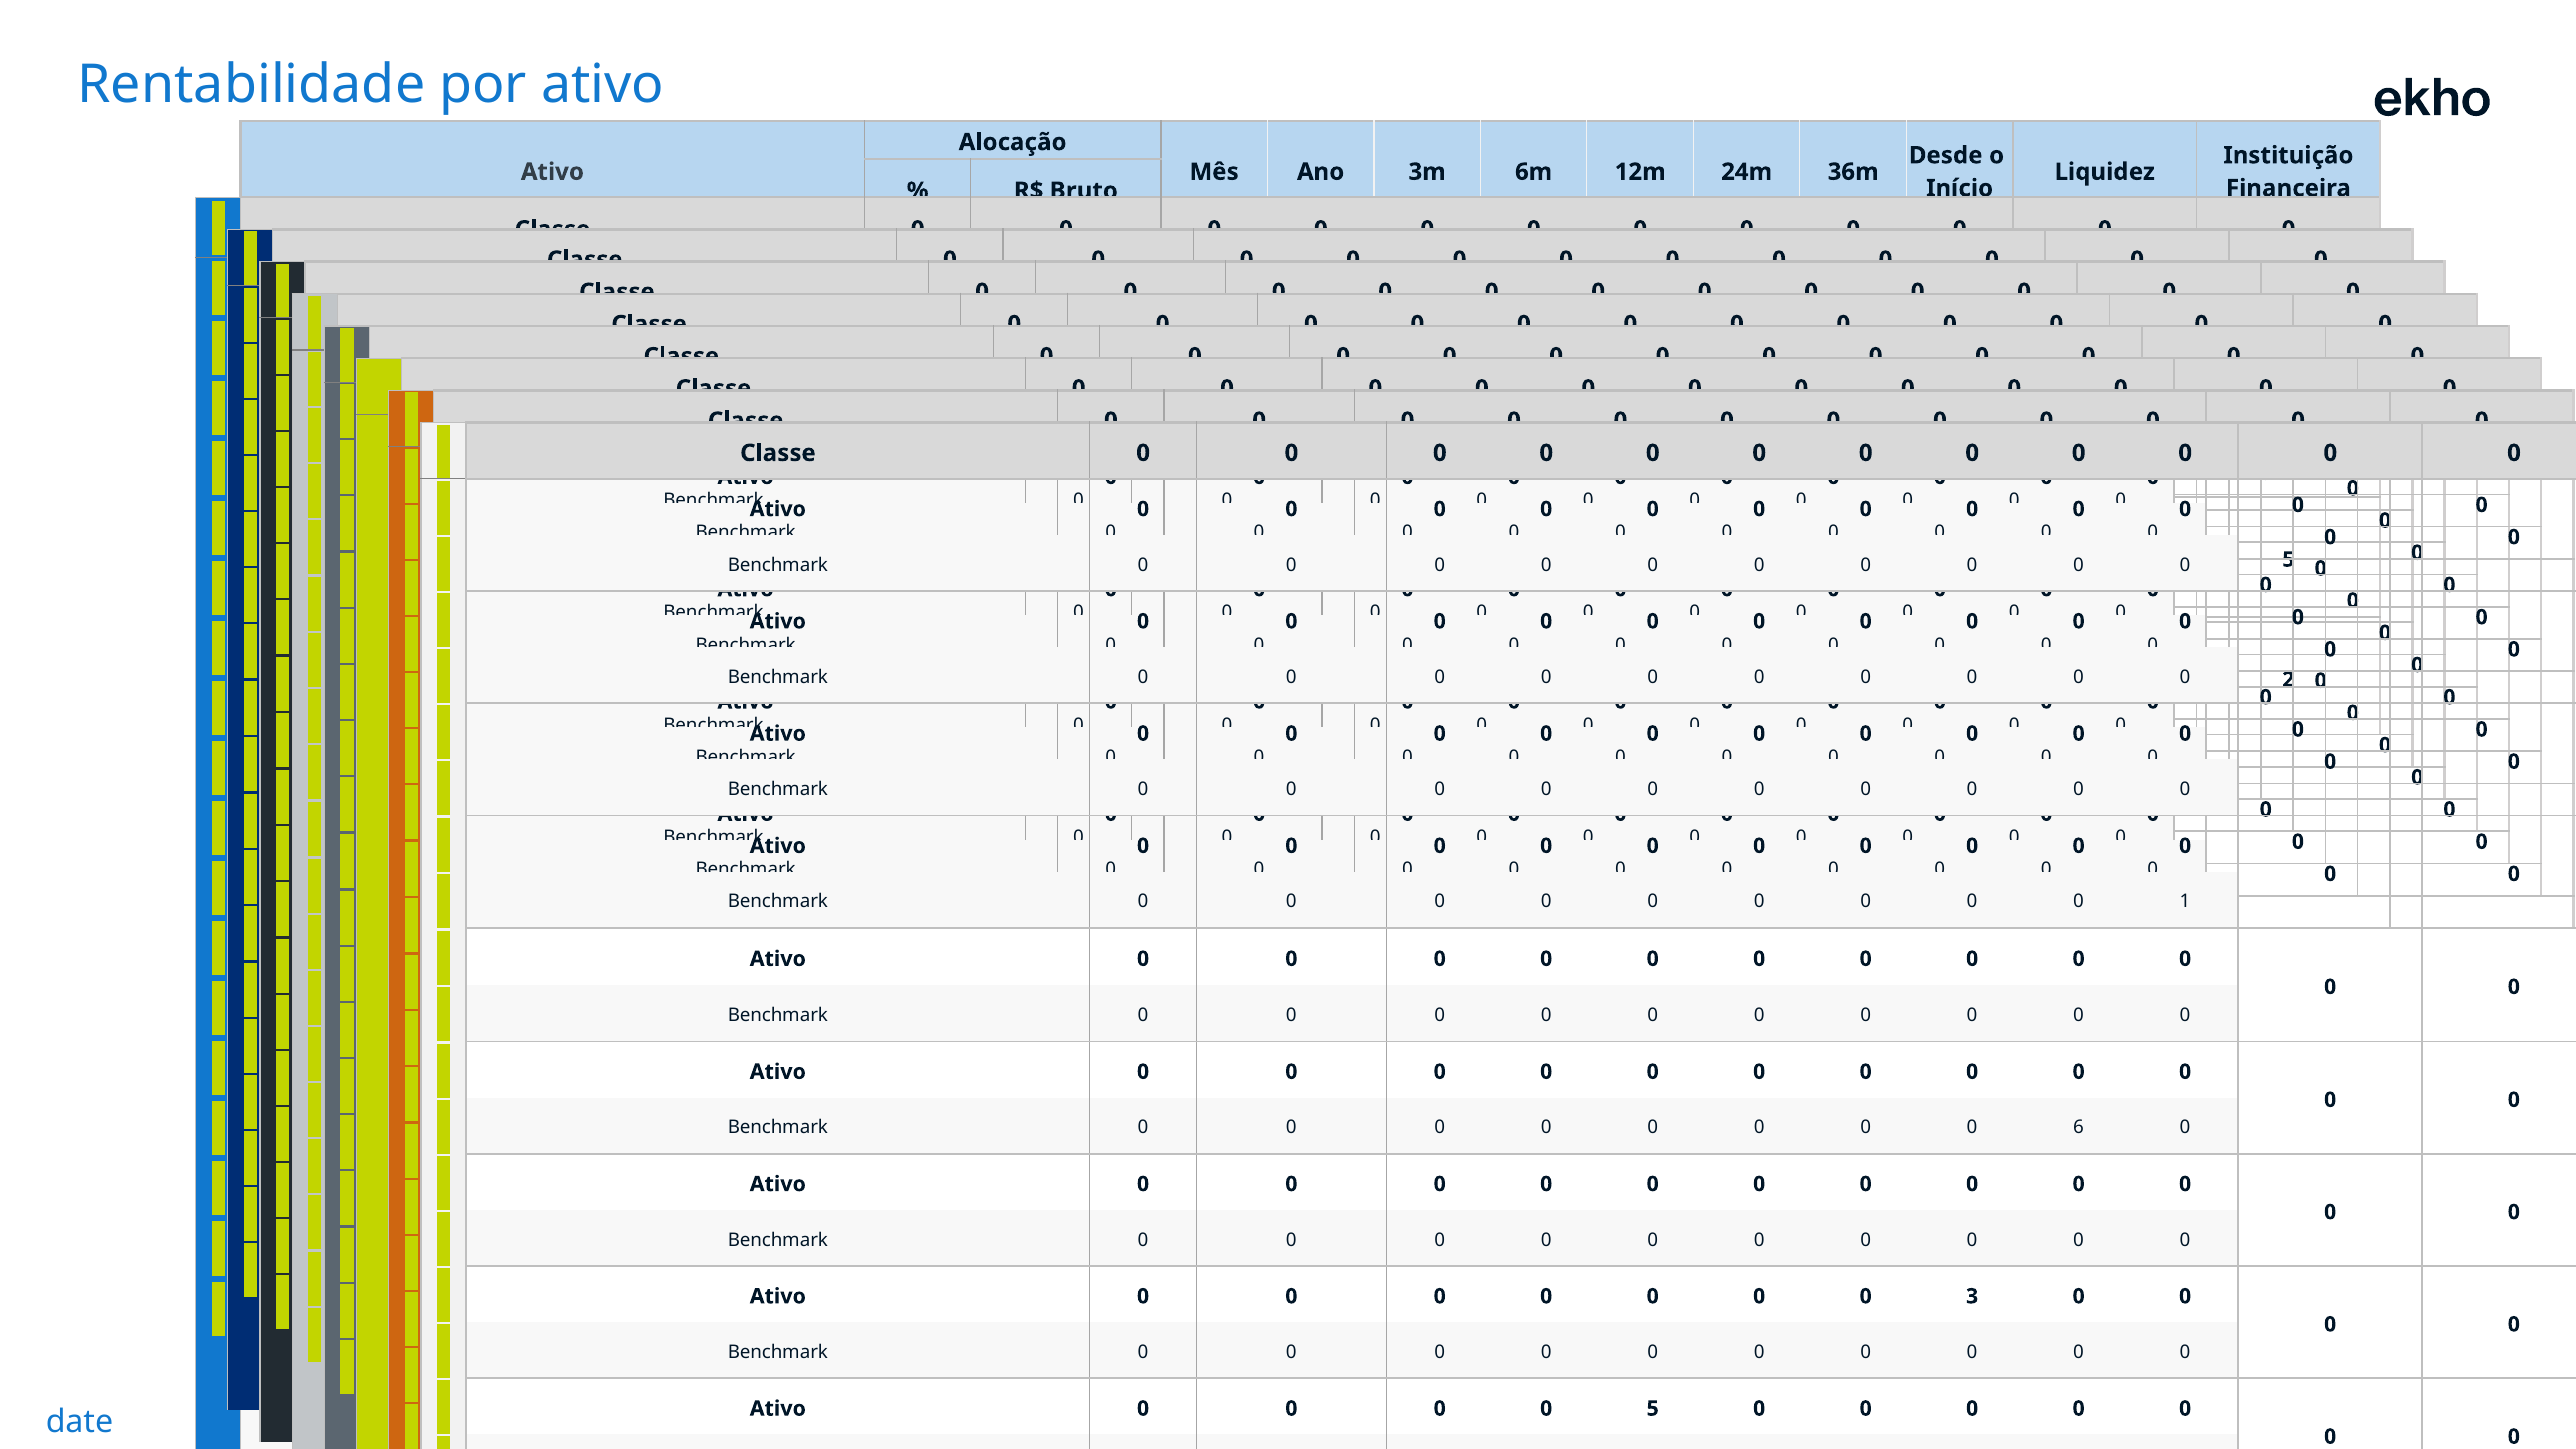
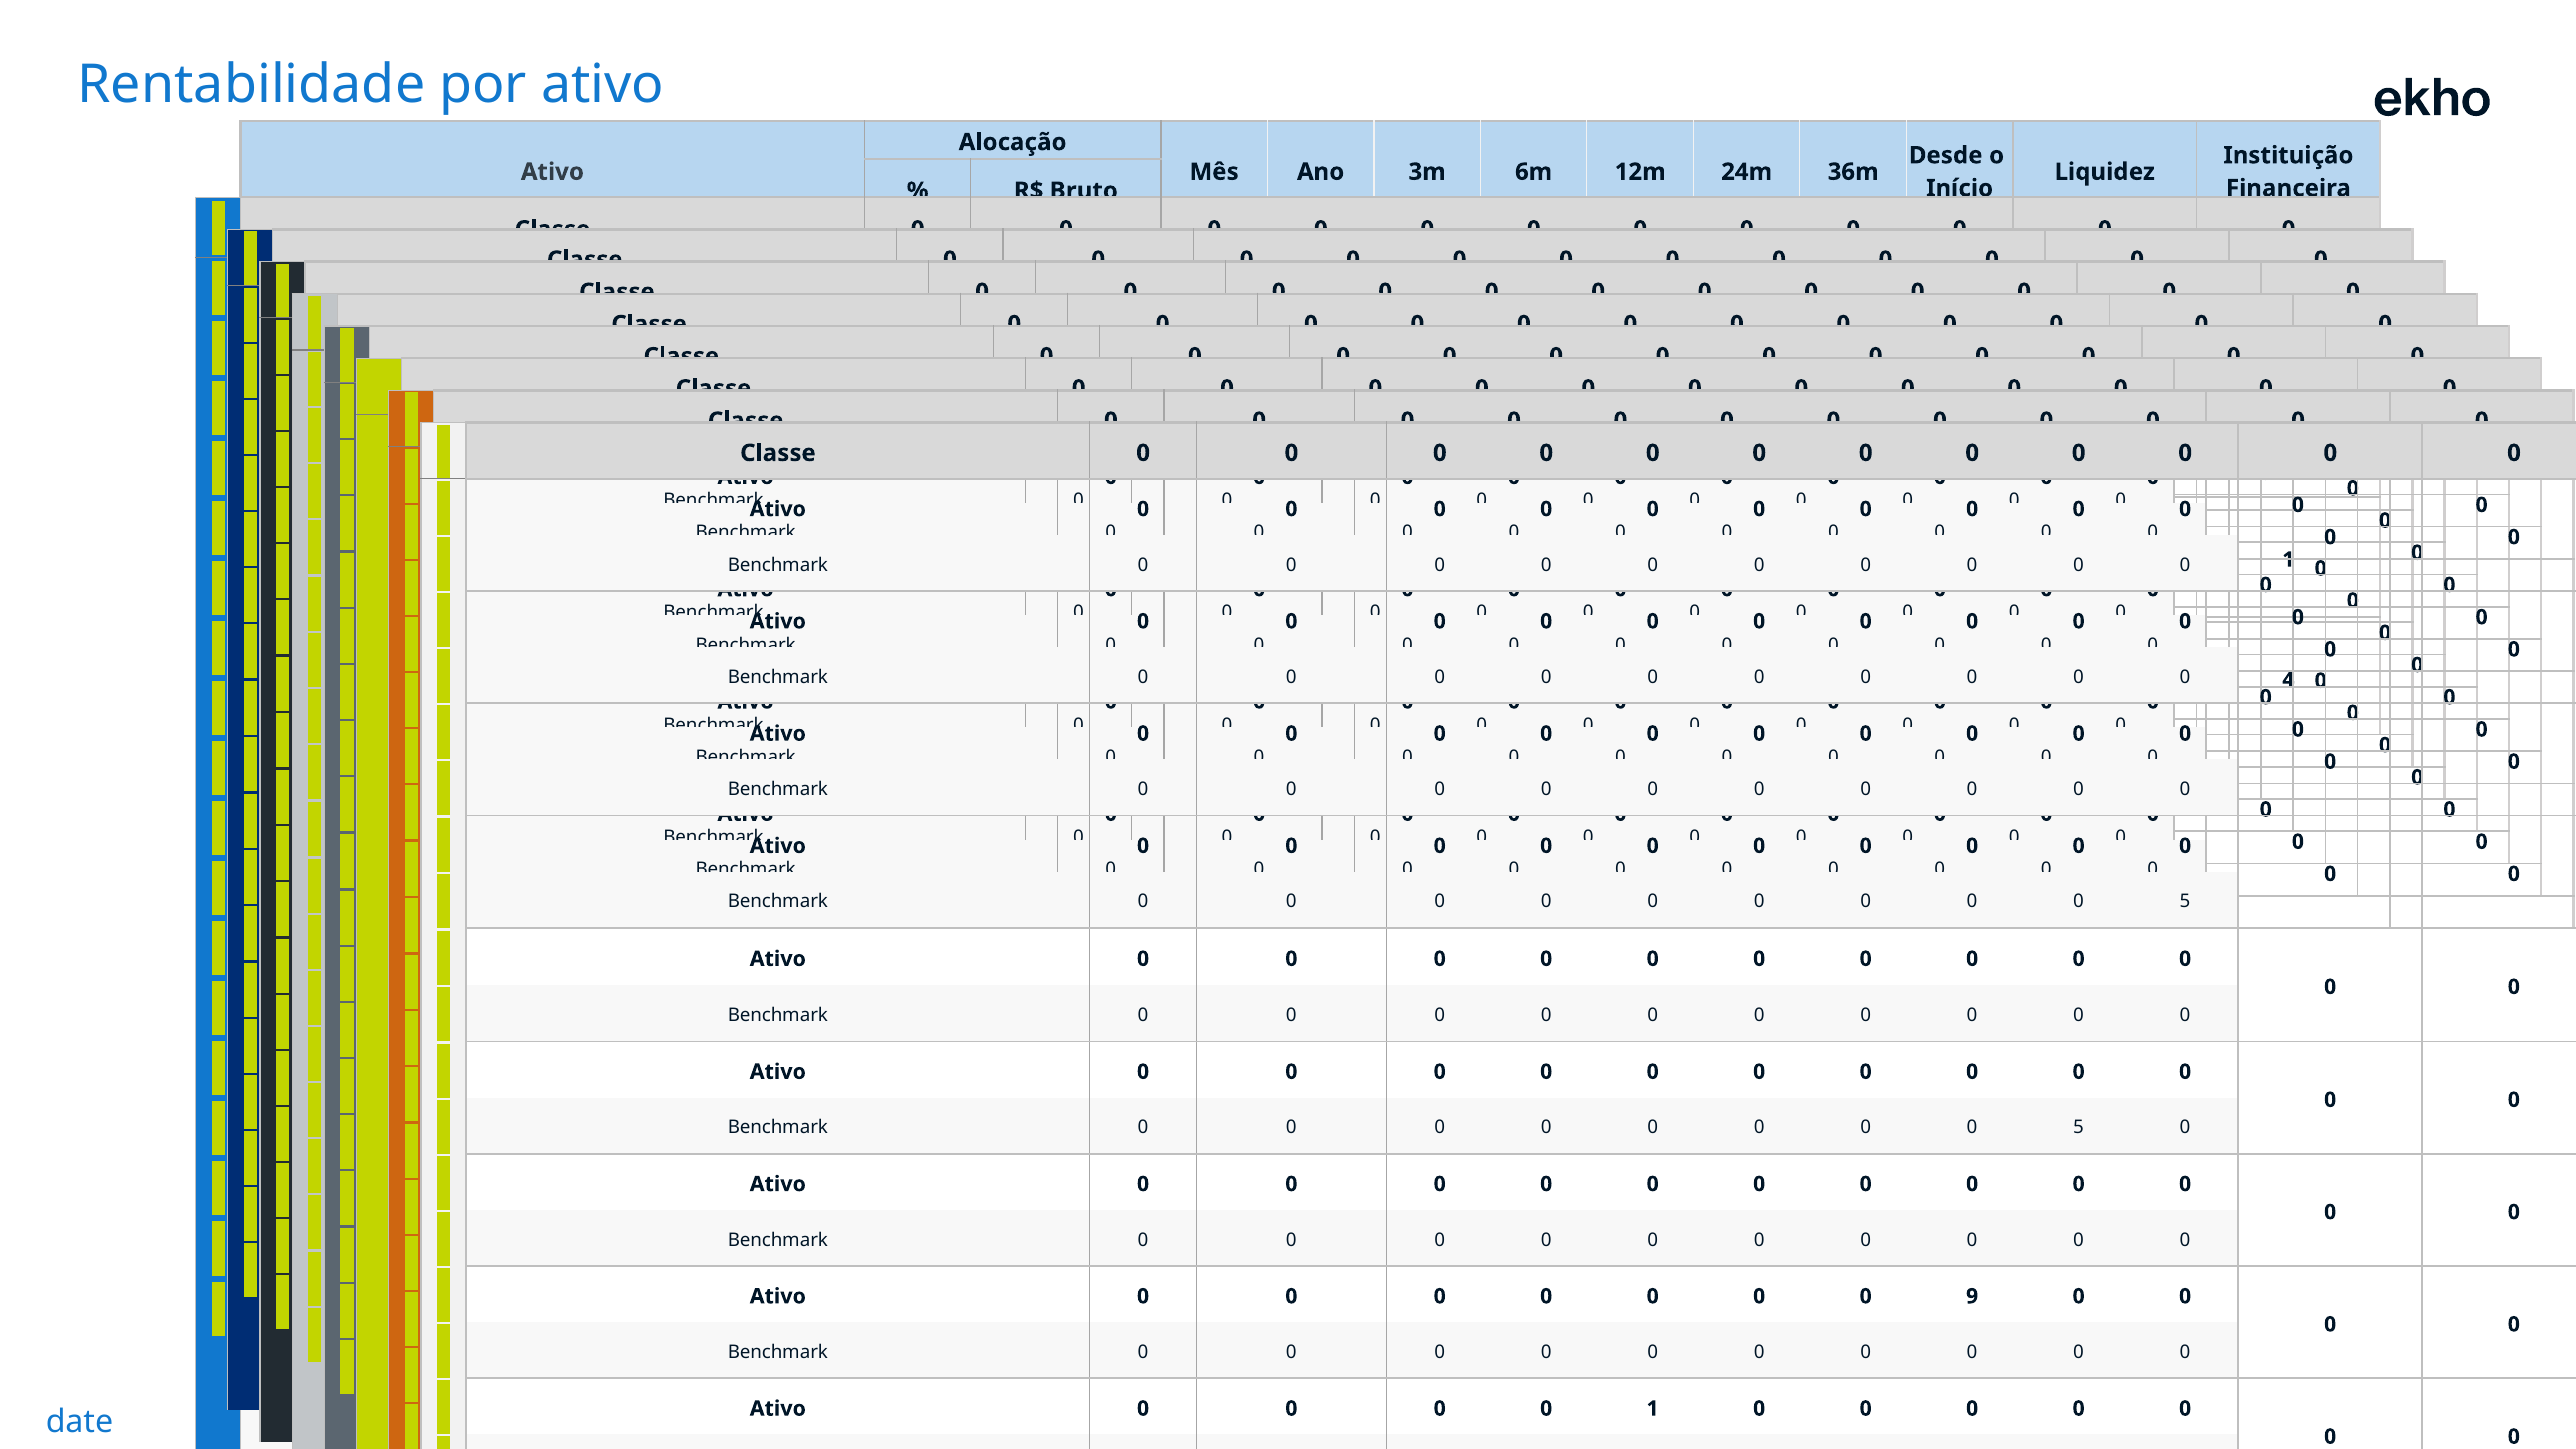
5: 5 -> 1 (2288, 560)
2: 2 -> 4 (2288, 680)
1: 1 -> 5 (2185, 902)
6: 6 -> 5 (2079, 1128)
3: 3 -> 9 (1972, 1296)
5: 5 -> 1 (1653, 1409)
